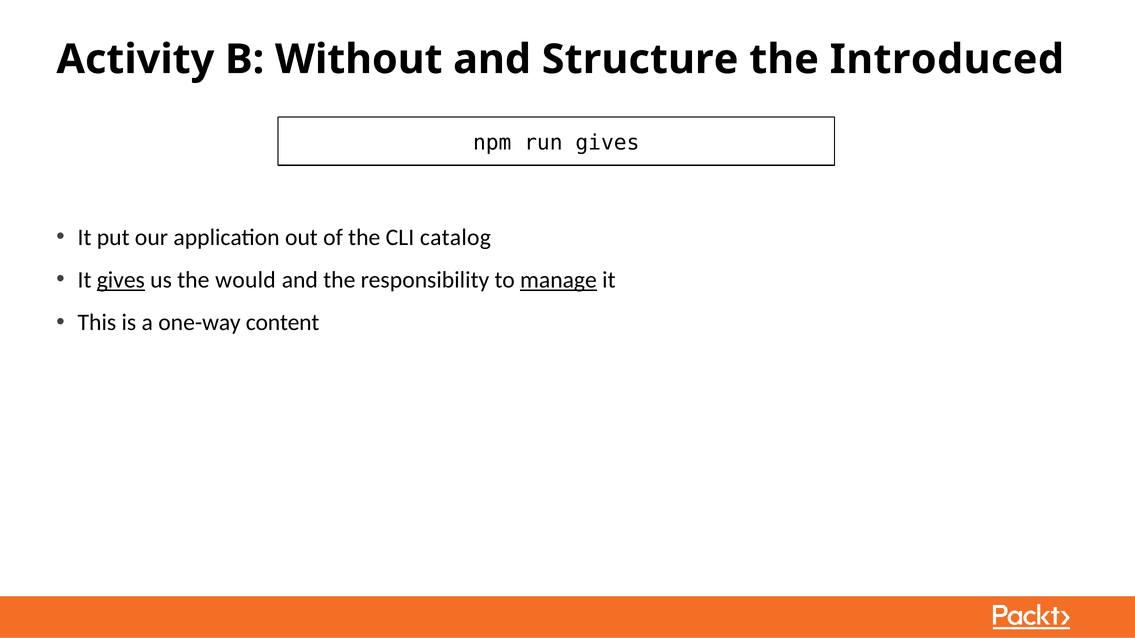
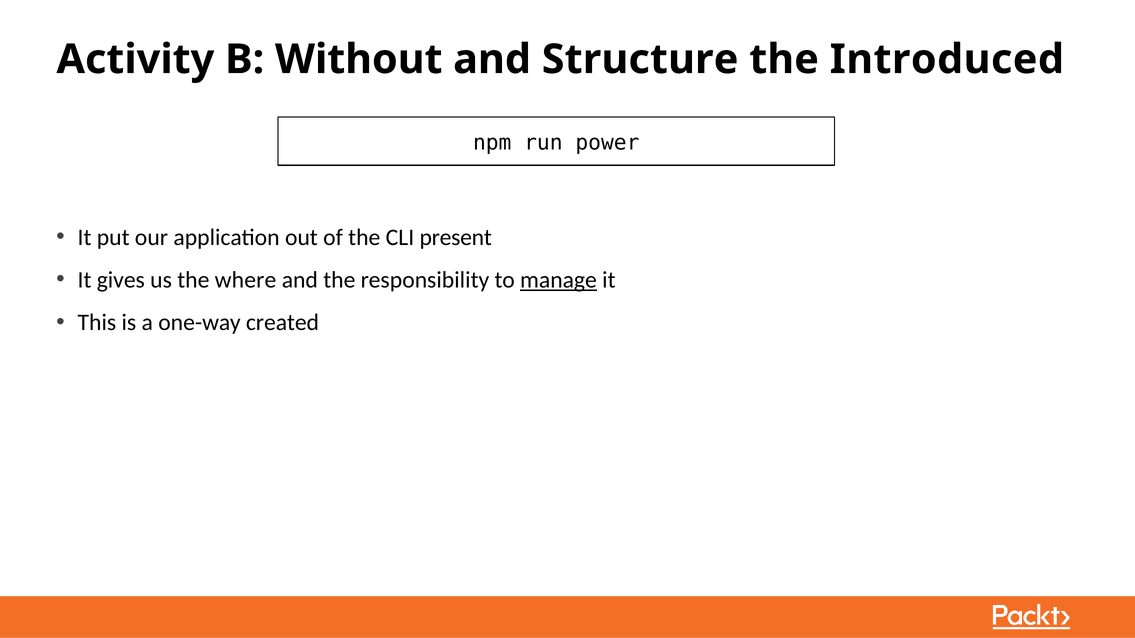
run gives: gives -> power (607, 143)
catalog: catalog -> present (456, 238)
gives underline: present -> none (121, 280)
would: would -> where (246, 280)
content: content -> created (282, 323)
